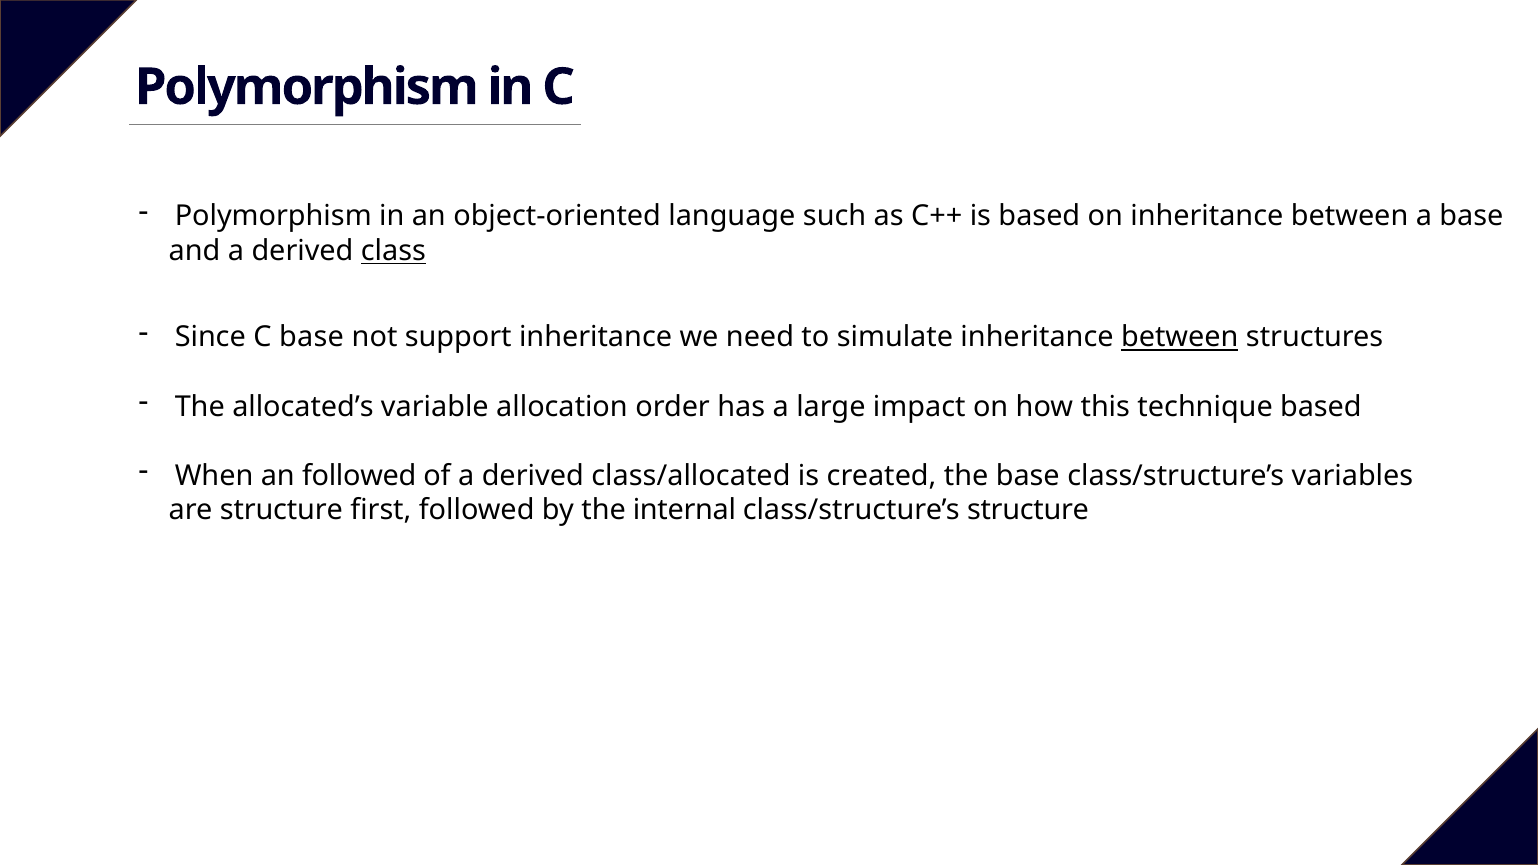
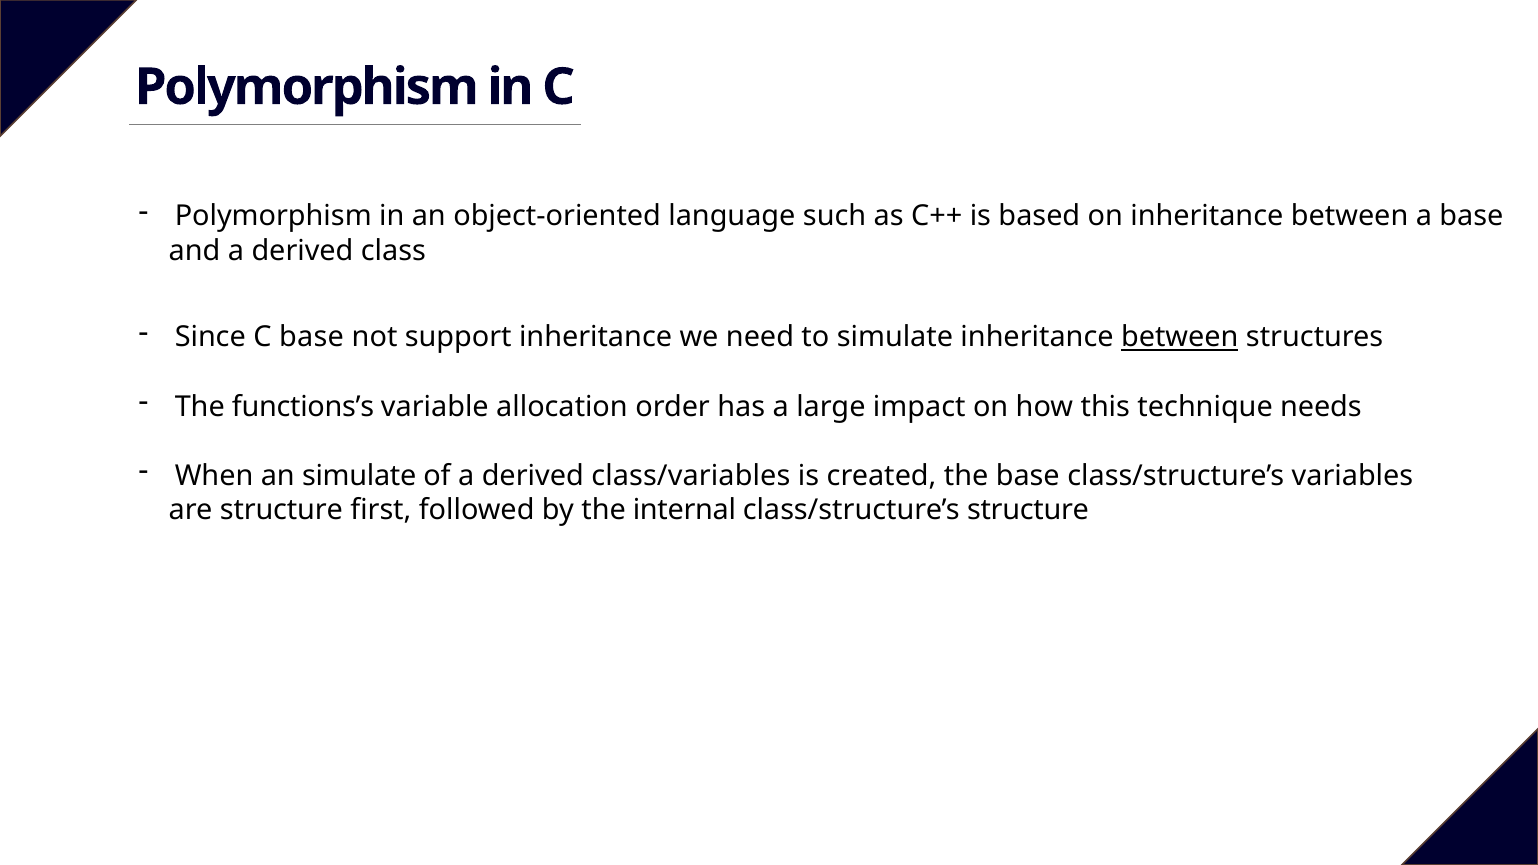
class underline: present -> none (393, 251)
allocated’s: allocated’s -> functions’s (303, 407)
technique based: based -> needs (1321, 407)
an followed: followed -> simulate (359, 476)
class/allocated: class/allocated -> class/variables (691, 476)
